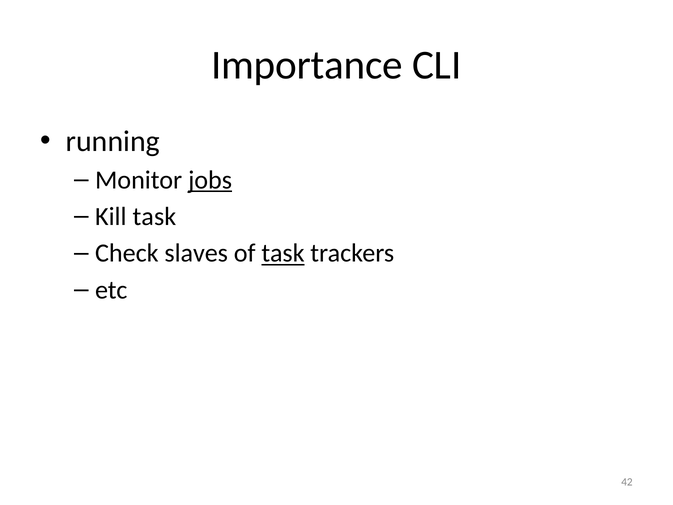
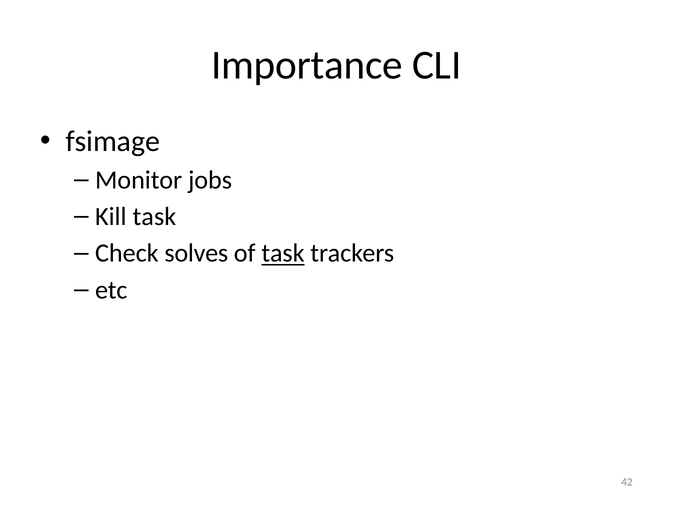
running: running -> fsimage (113, 141)
jobs underline: present -> none (210, 180)
slaves: slaves -> solves (196, 253)
